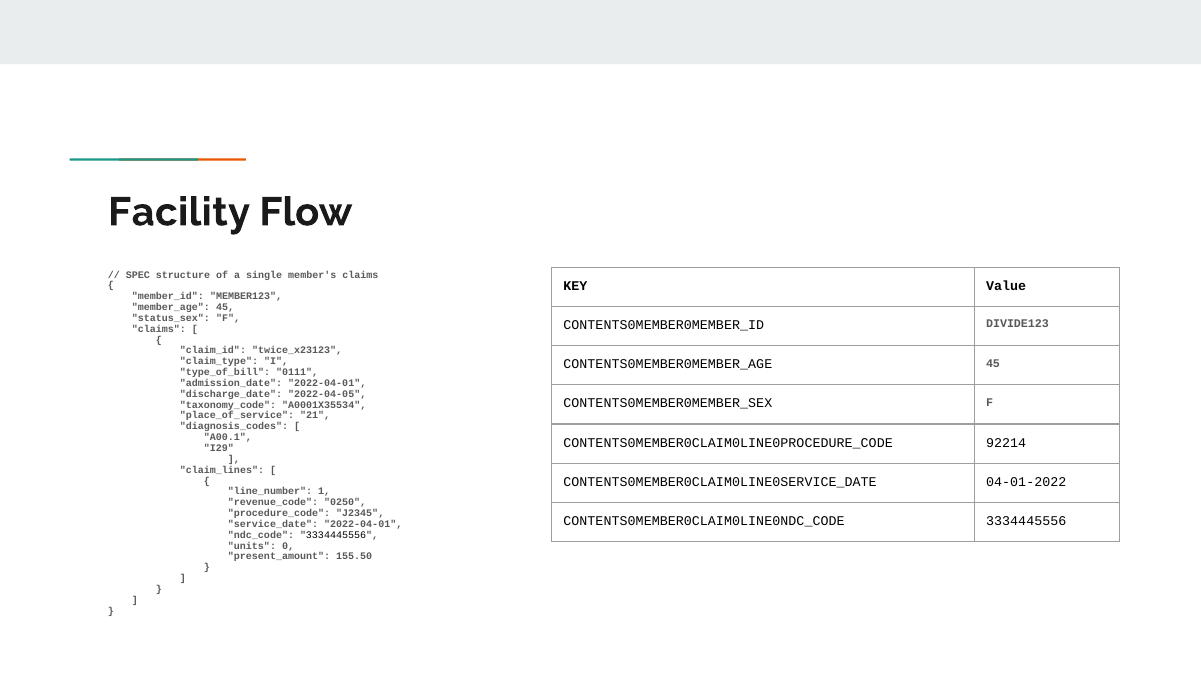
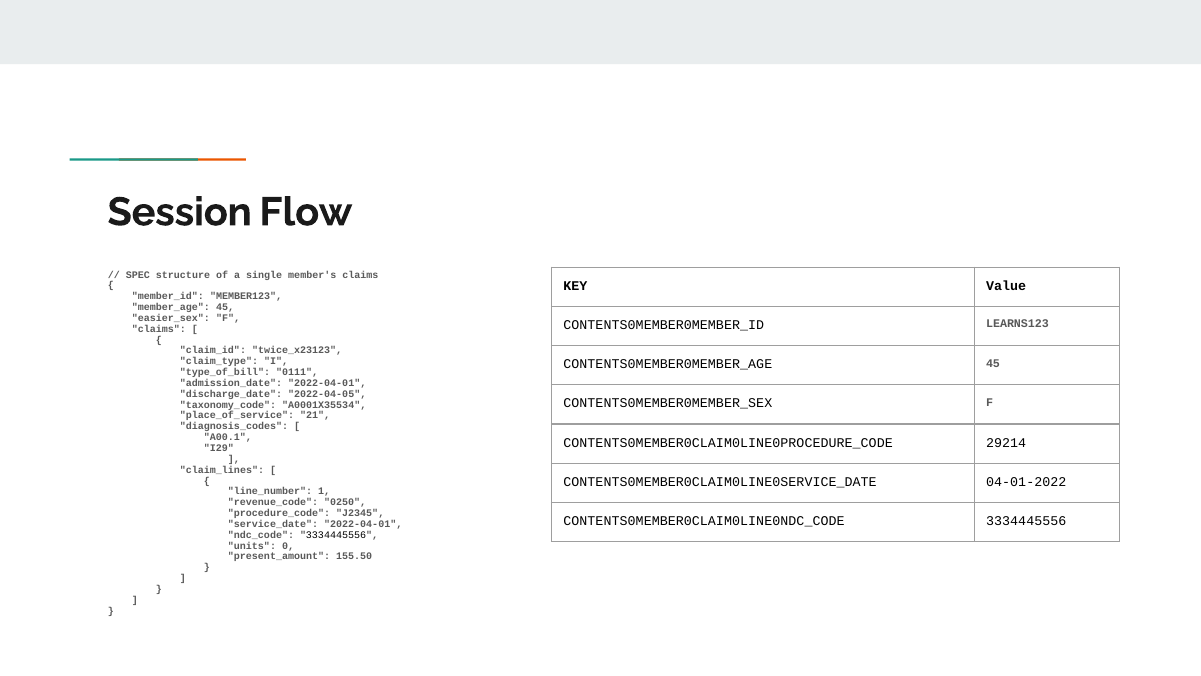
Facility: Facility -> Session (180, 212)
status_sex: status_sex -> easier_sex (171, 318)
DIVIDE123: DIVIDE123 -> LEARNS123 (1017, 324)
92214: 92214 -> 29214 (1006, 443)
